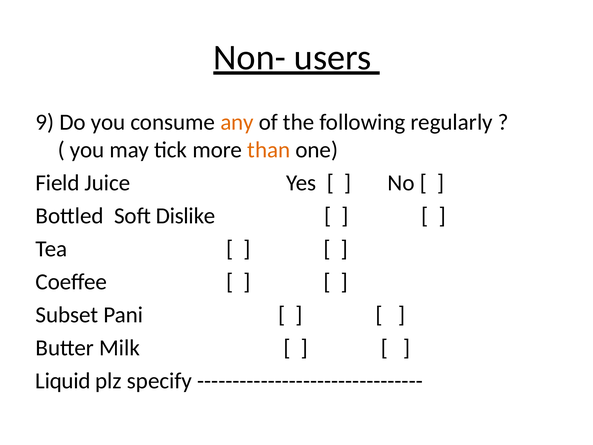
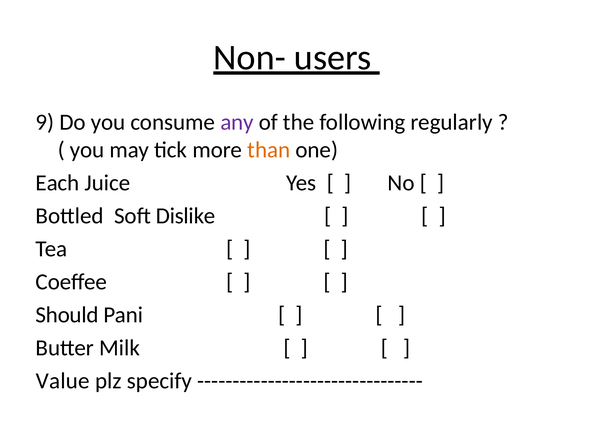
any colour: orange -> purple (237, 122)
Field: Field -> Each (57, 183)
Subset: Subset -> Should (67, 315)
Liquid: Liquid -> Value (63, 381)
